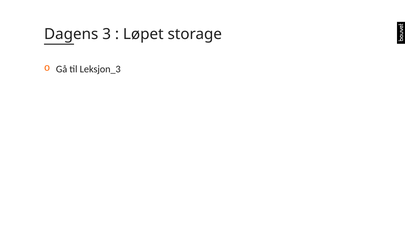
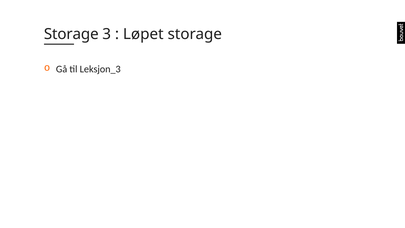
Dagens: Dagens -> Storage (71, 34)
